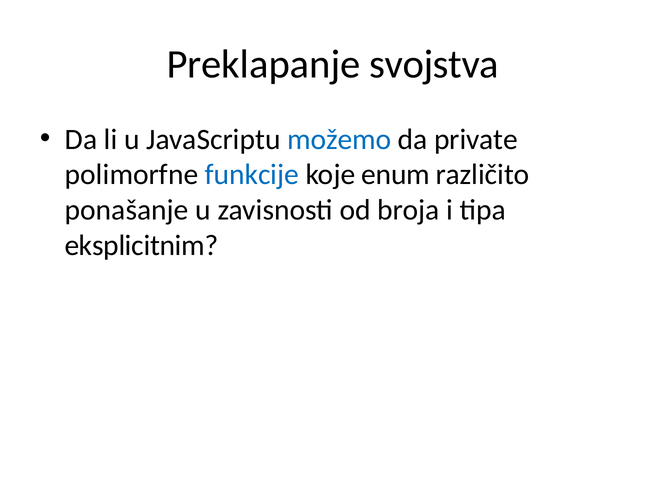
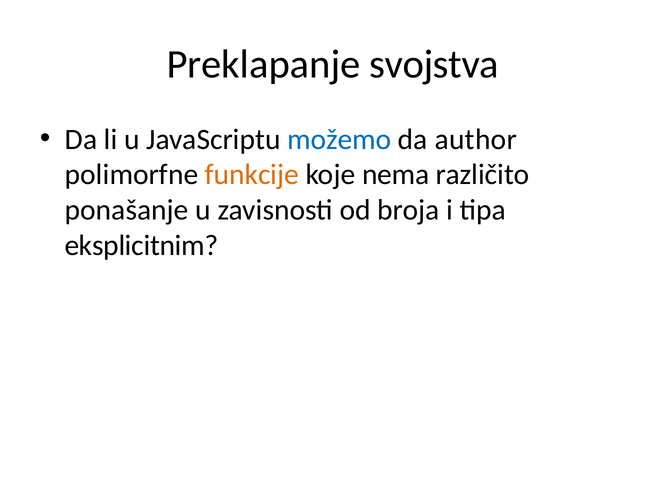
private: private -> author (476, 140)
funkcije colour: blue -> orange (252, 175)
enum: enum -> nema (396, 175)
